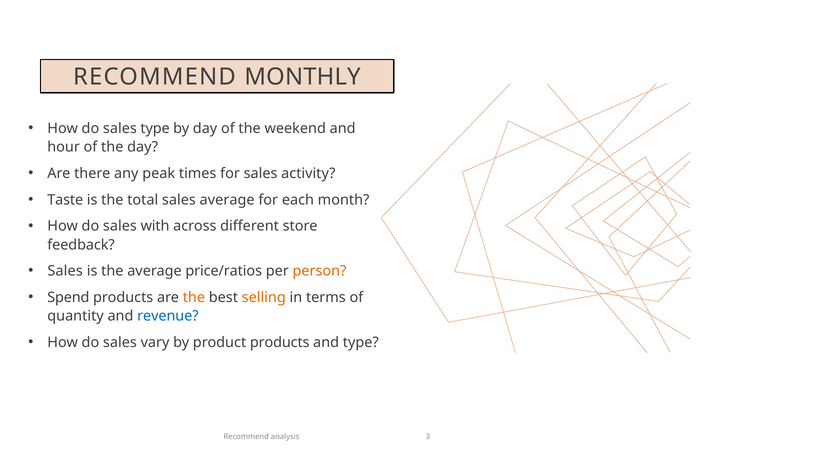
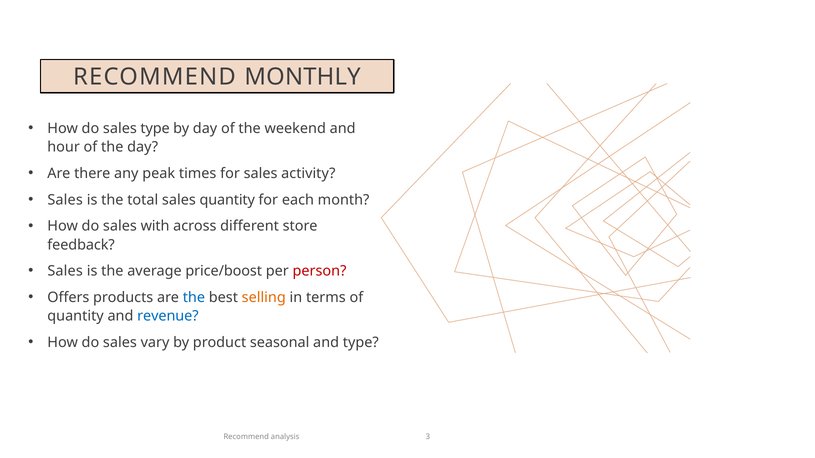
Taste: Taste -> Sales (65, 200)
sales average: average -> quantity (227, 200)
price/ratios: price/ratios -> price/boost (224, 271)
person colour: orange -> red (319, 271)
Spend: Spend -> Offers (68, 298)
the colour: orange -> blue (194, 298)
product products: products -> seasonal (280, 343)
